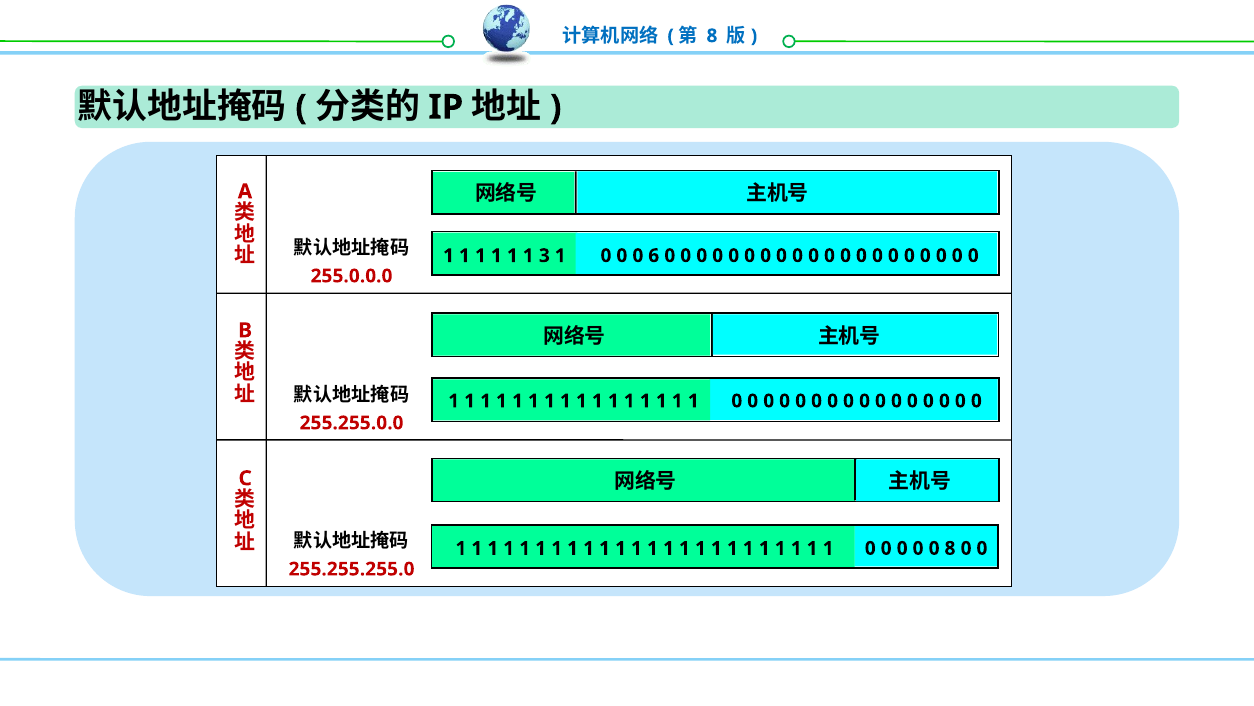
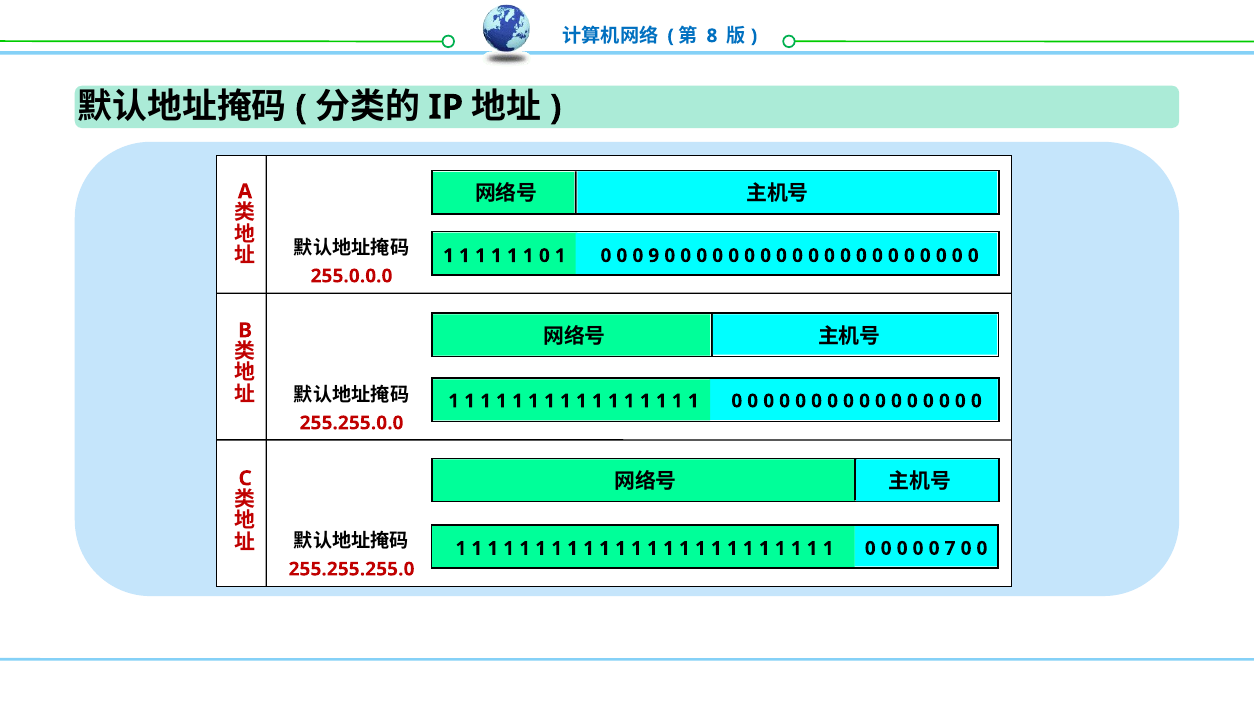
3: 3 -> 0 (544, 255)
6: 6 -> 9 (654, 255)
0 8: 8 -> 7 (950, 548)
